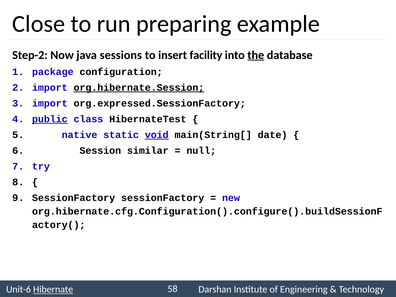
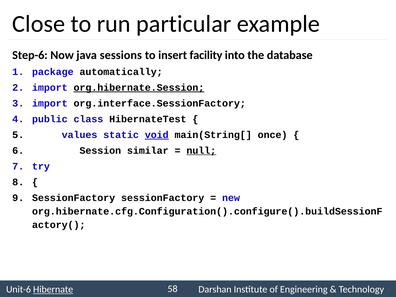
preparing: preparing -> particular (184, 24)
Step-2: Step-2 -> Step-6 (30, 55)
the underline: present -> none (256, 55)
configuration: configuration -> automatically (121, 72)
org.expressed.SessionFactory: org.expressed.SessionFactory -> org.interface.SessionFactory (160, 103)
public underline: present -> none (50, 119)
native: native -> values (80, 135)
date: date -> once (273, 135)
null underline: none -> present (201, 151)
